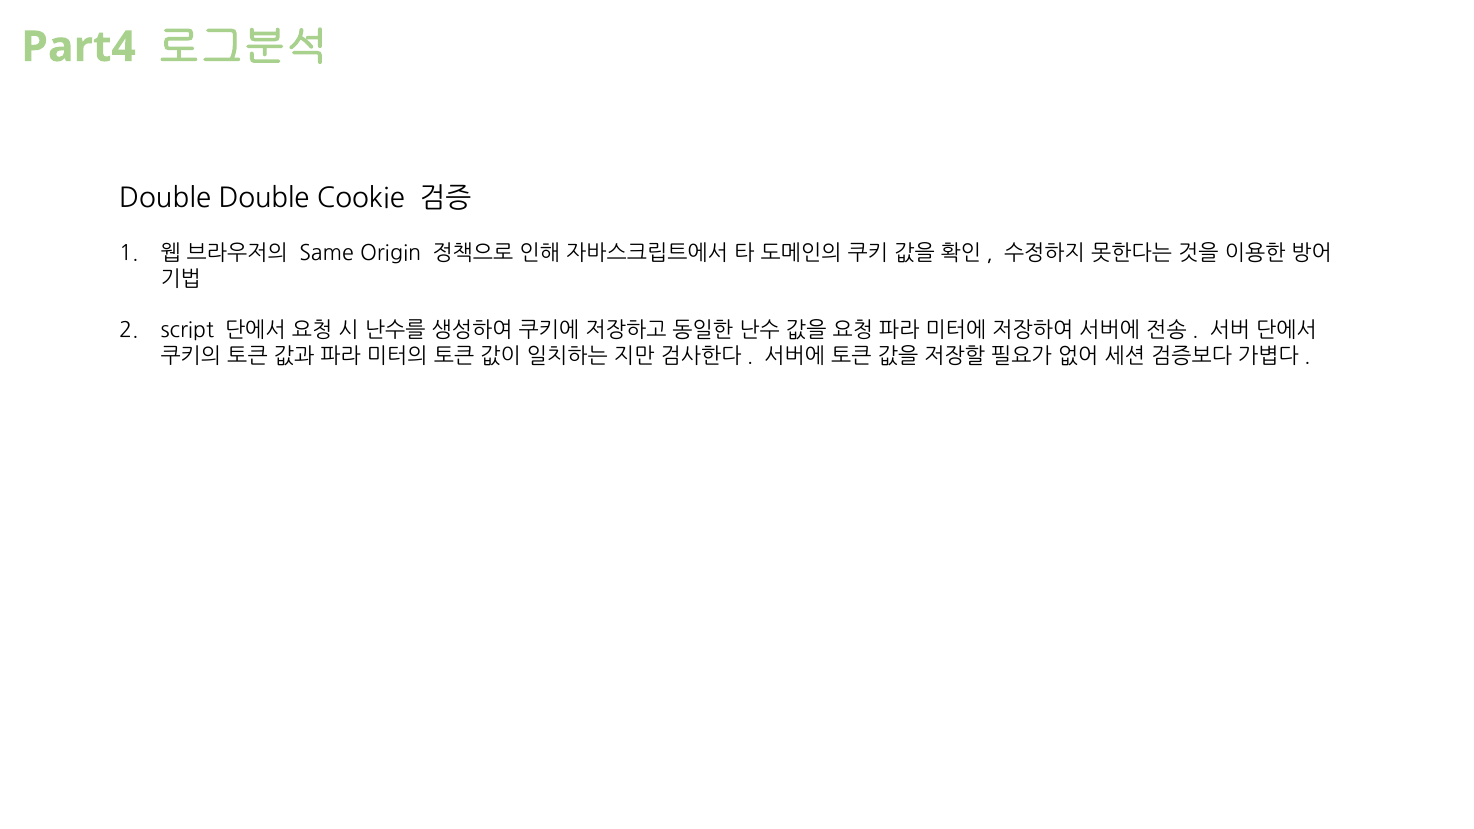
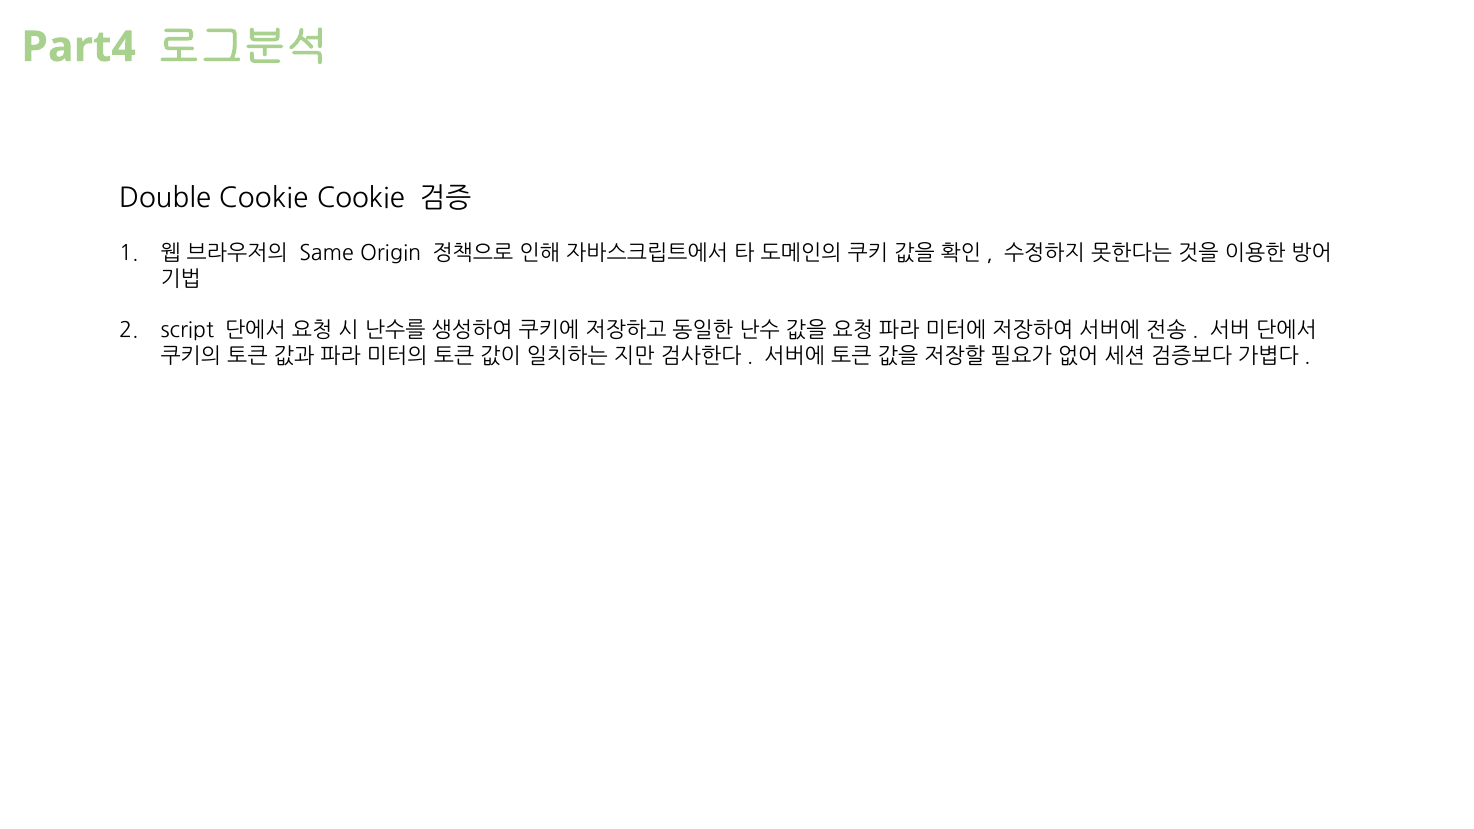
Double Double: Double -> Cookie (264, 198)
